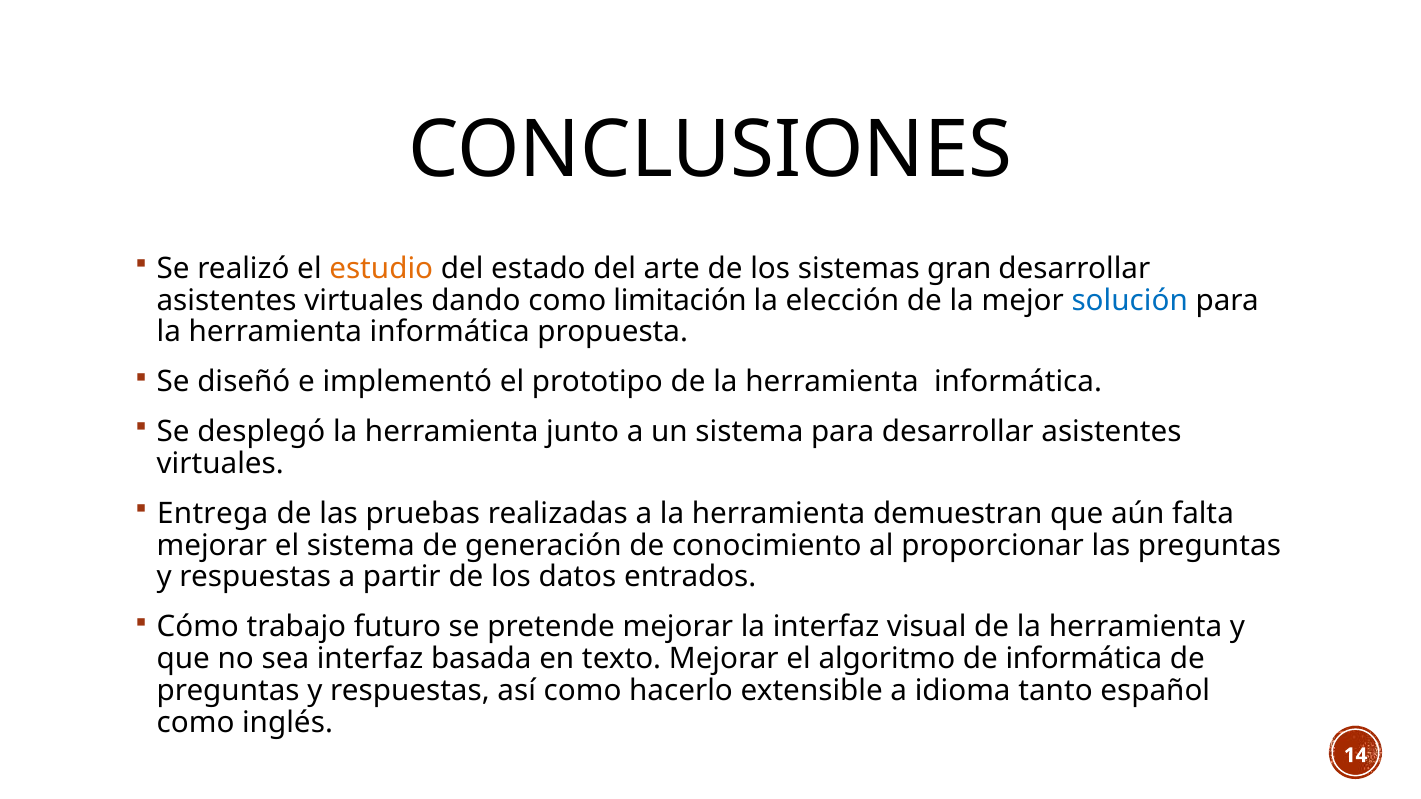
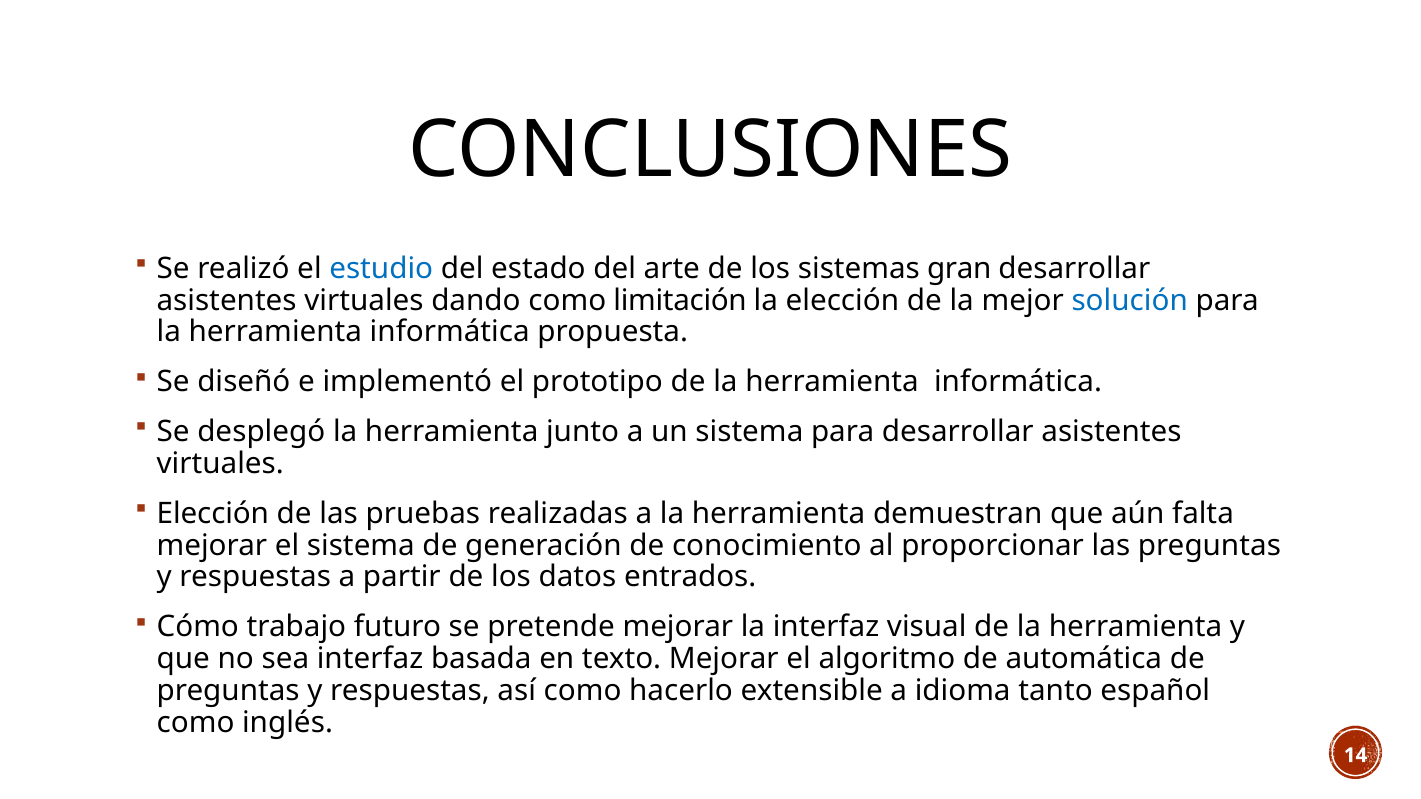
estudio colour: orange -> blue (381, 268)
Entrega: Entrega -> Elección (213, 513)
de informática: informática -> automática (1084, 659)
